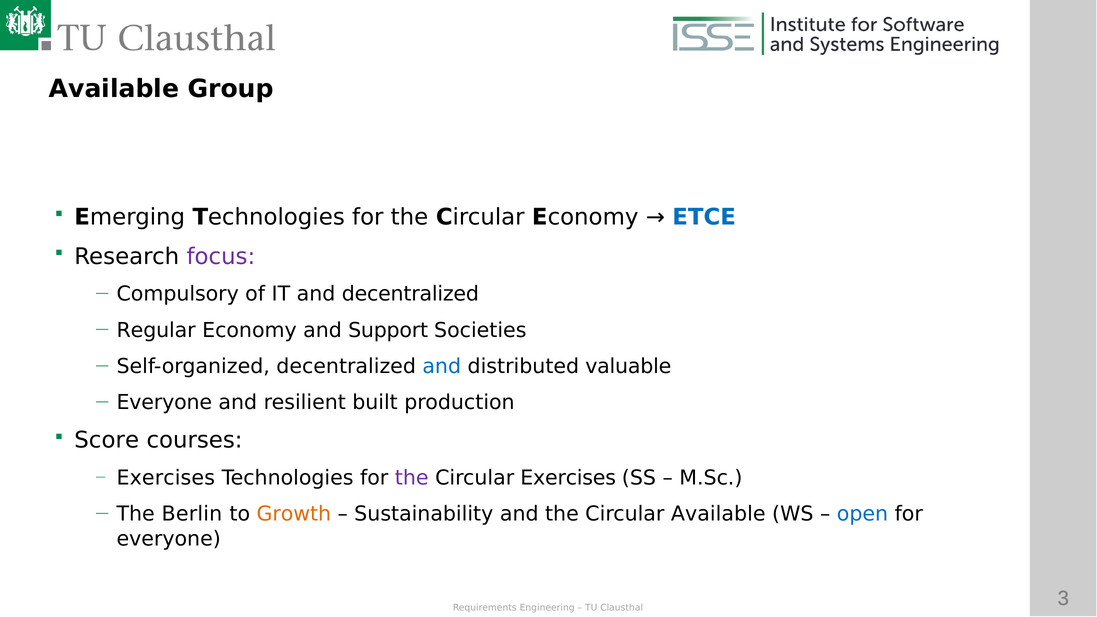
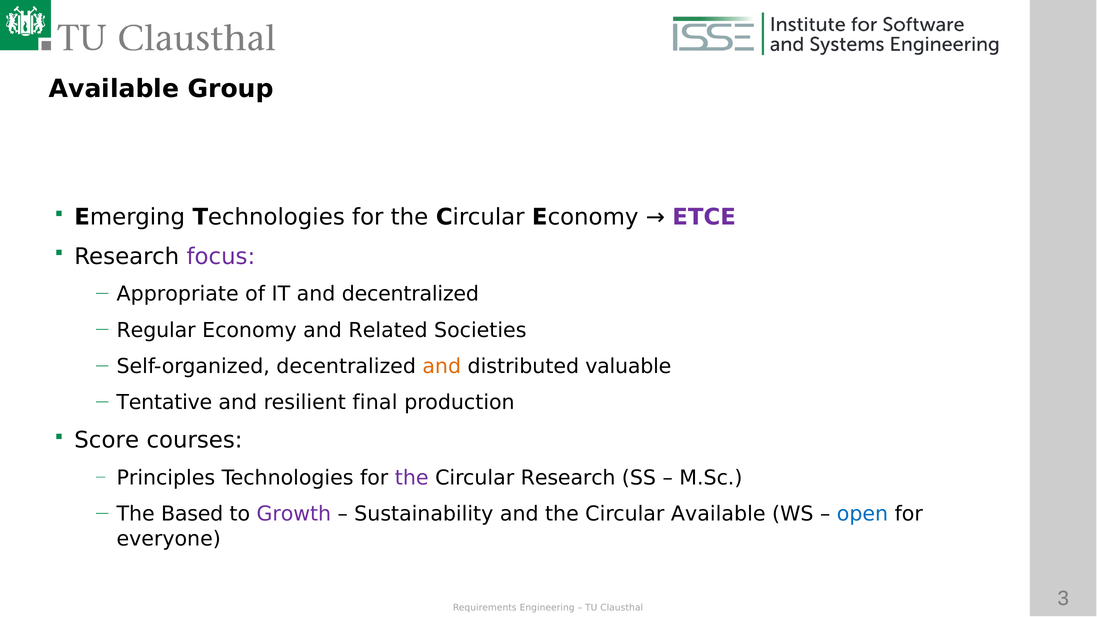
ETCE colour: blue -> purple (704, 217)
Compulsory: Compulsory -> Appropriate (178, 294)
Support: Support -> Related (388, 330)
and colour: blue -> orange (442, 366)
Everyone: Everyone -> Tentative (164, 403)
built: built -> final (375, 403)
Exercises: Exercises -> Principles (166, 478)
Circular Exercises: Exercises -> Research (568, 478)
Berlin: Berlin -> Based (192, 514)
Growth colour: orange -> purple (294, 514)
